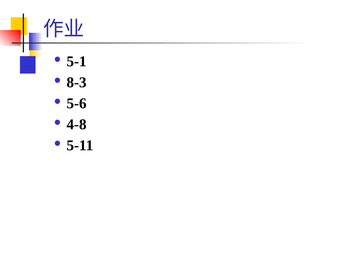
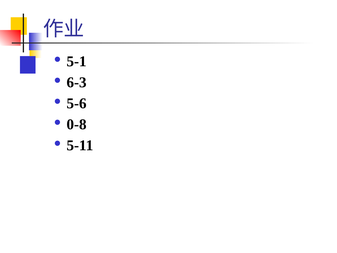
8-3: 8-3 -> 6-3 (77, 82)
4-8: 4-8 -> 0-8 (77, 124)
